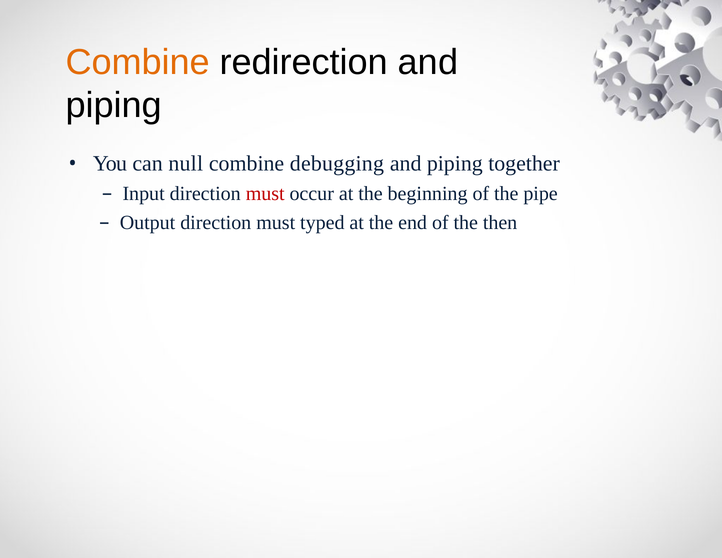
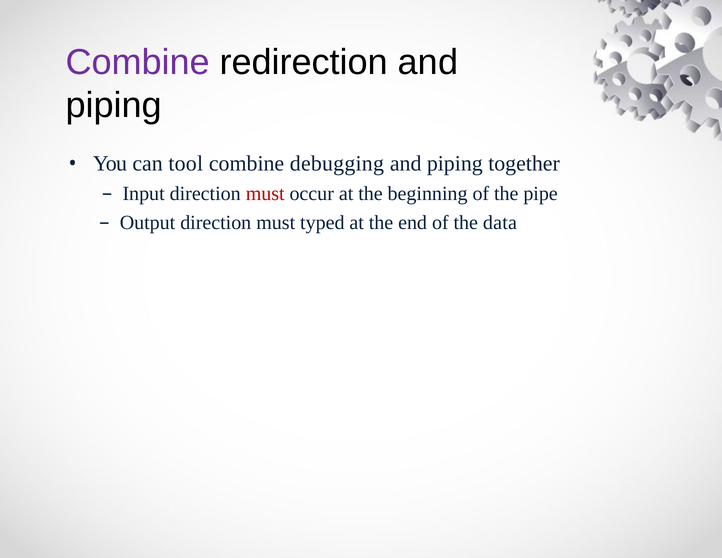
Combine colour: orange -> purple (138, 62)
null: null -> tool (186, 164)
then: then -> data (500, 222)
